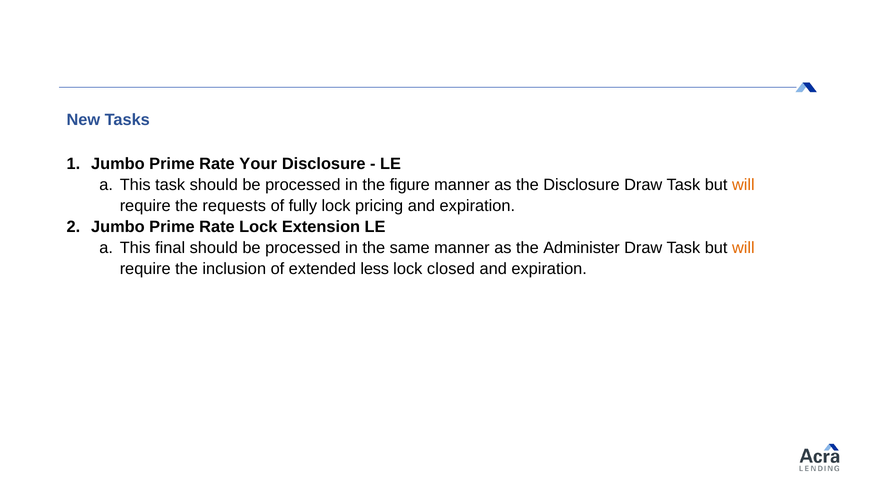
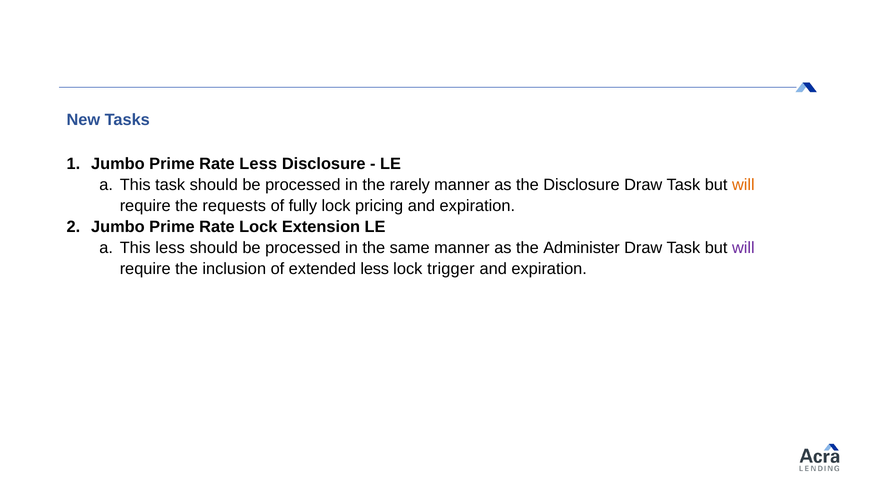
Rate Your: Your -> Less (258, 164)
figure: figure -> rarely (410, 185)
This final: final -> less (170, 248)
will colour: orange -> purple (743, 248)
closed: closed -> trigger (451, 269)
